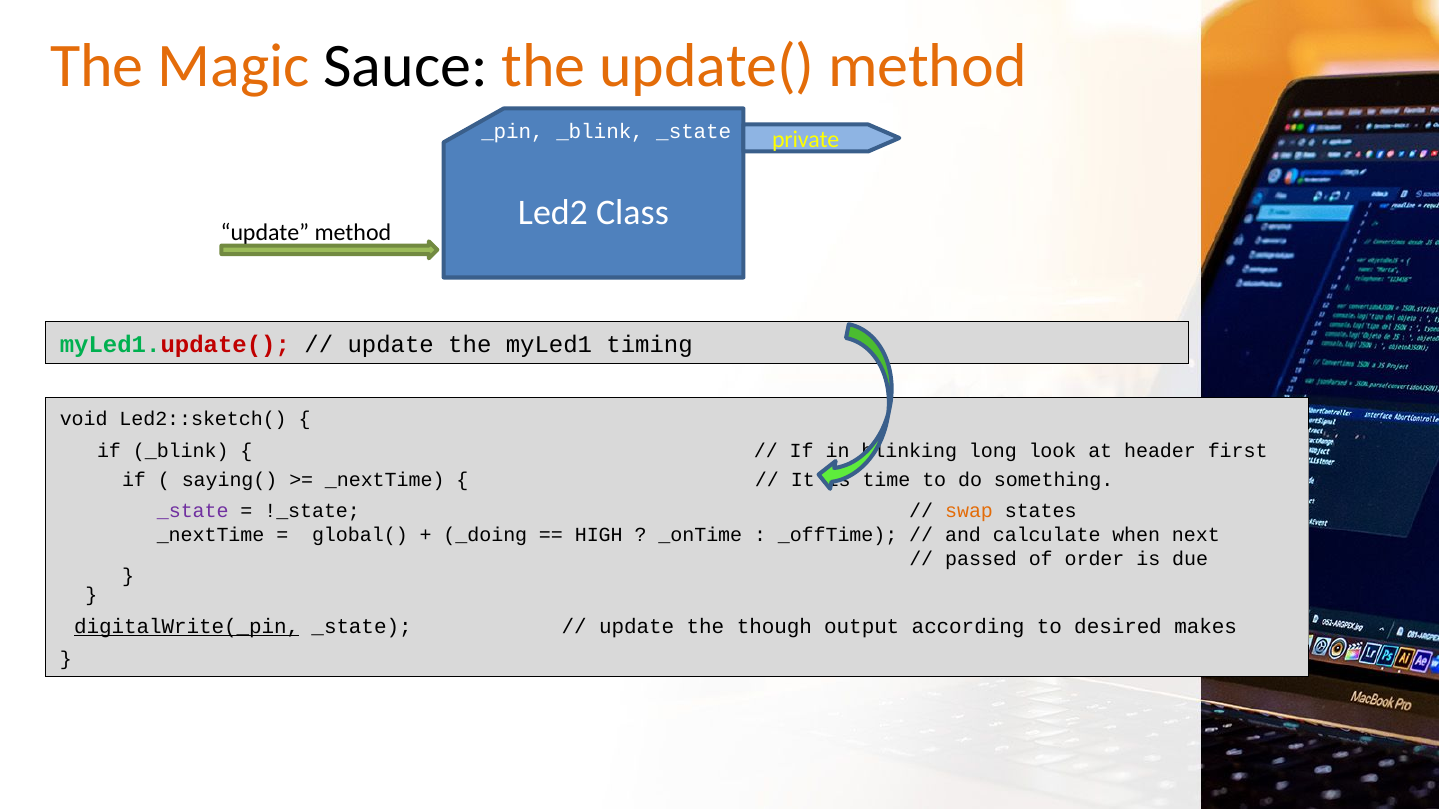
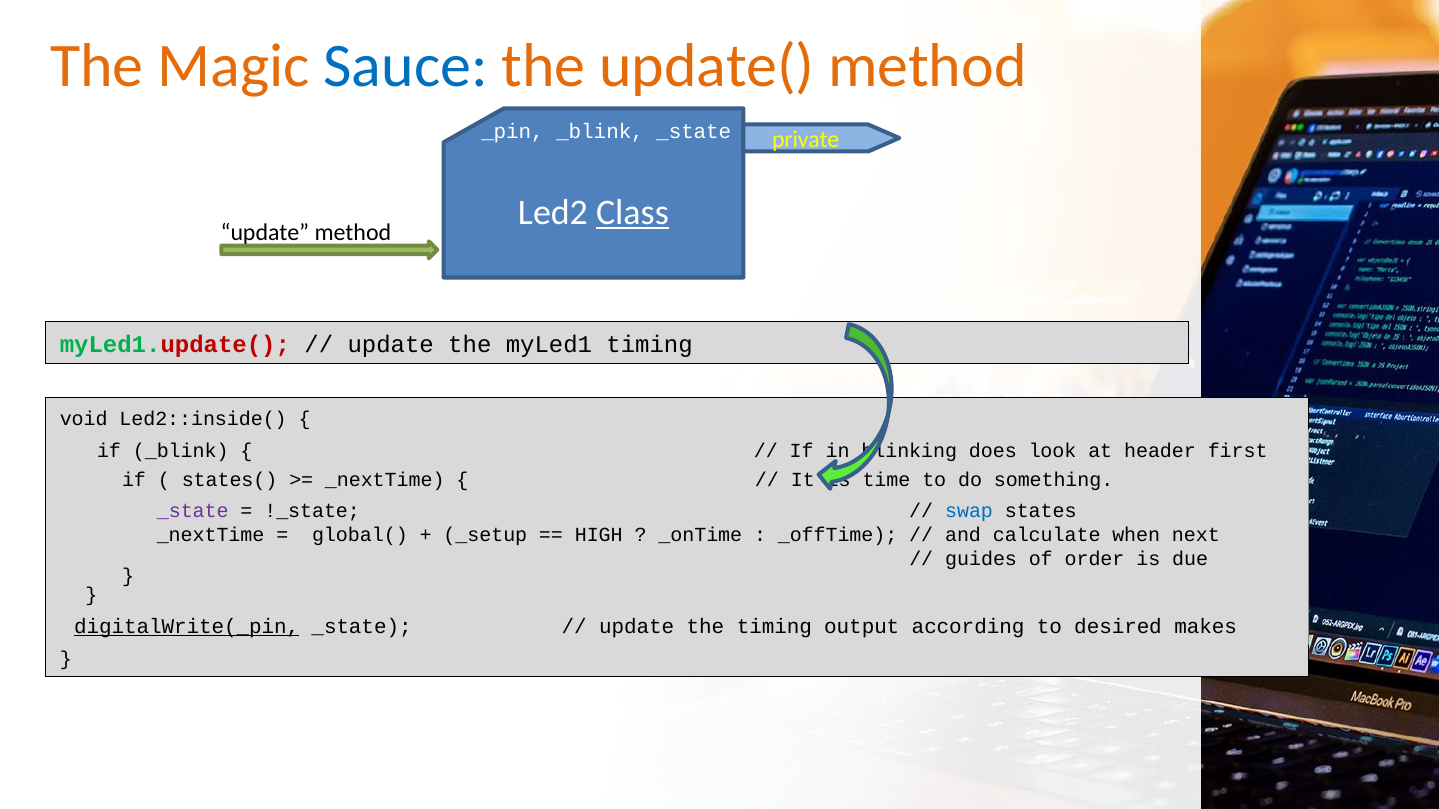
Sauce colour: black -> blue (406, 66)
Class underline: none -> present (632, 213)
Led2::sketch(: Led2::sketch( -> Led2::inside( (203, 419)
long: long -> does (993, 452)
saying(: saying( -> states( (230, 480)
swap colour: orange -> blue (969, 511)
_doing: _doing -> _setup (485, 535)
passed: passed -> guides (981, 559)
the though: though -> timing (774, 627)
